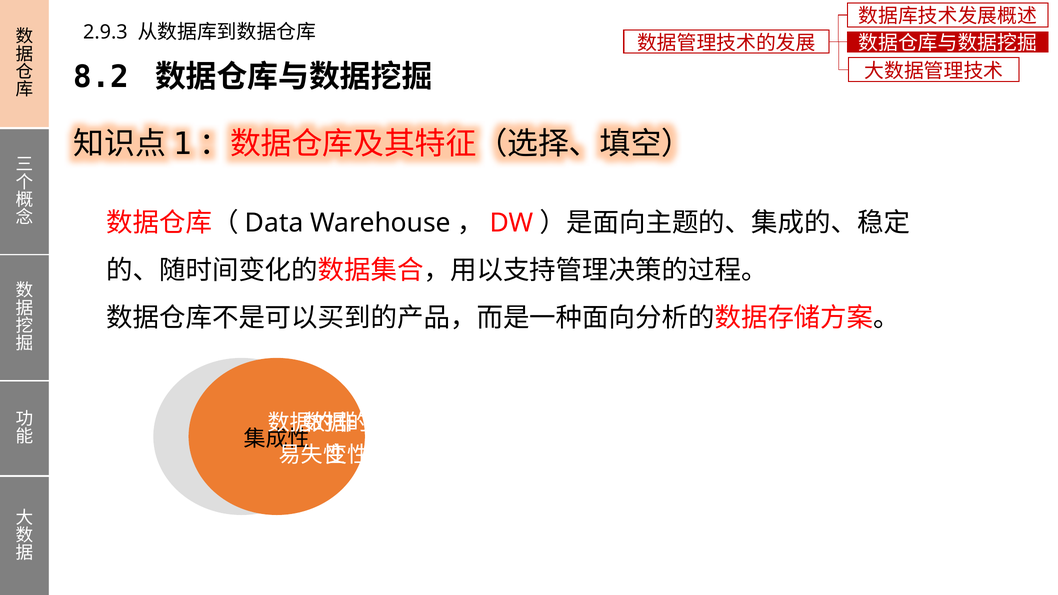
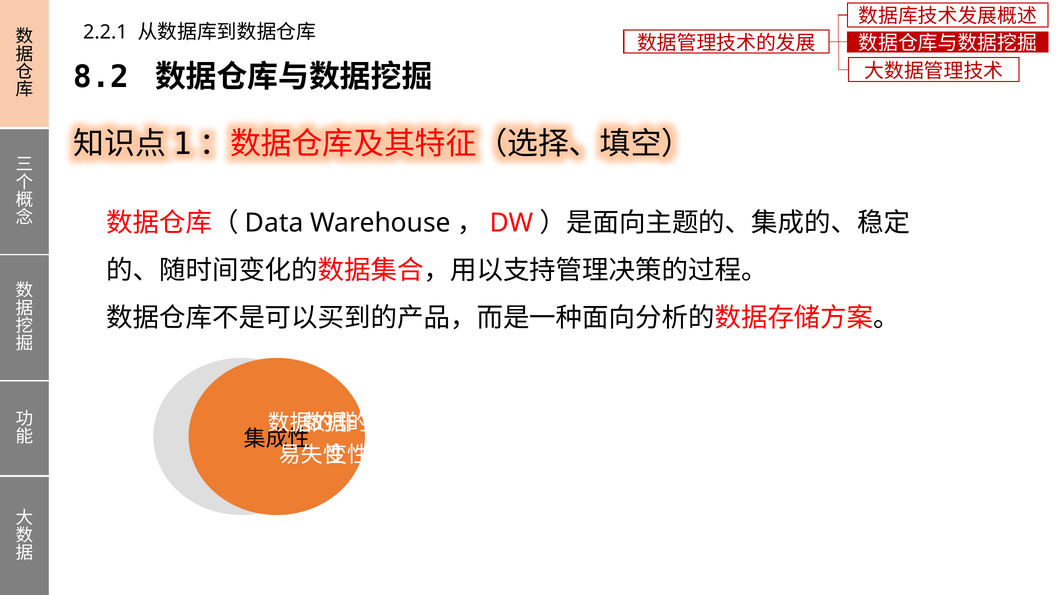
2.9.3: 2.9.3 -> 2.2.1 (105, 32)
